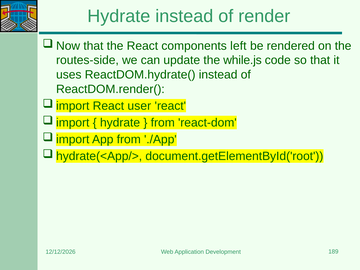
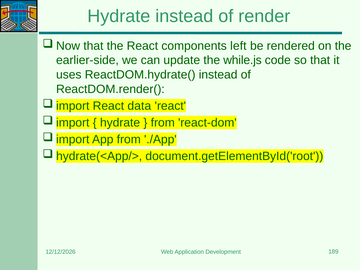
routes-side: routes-side -> earlier-side (87, 60)
user: user -> data (139, 106)
